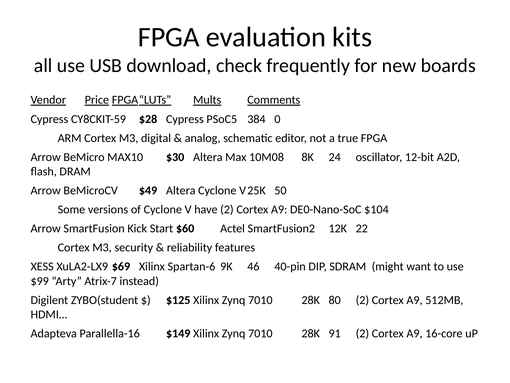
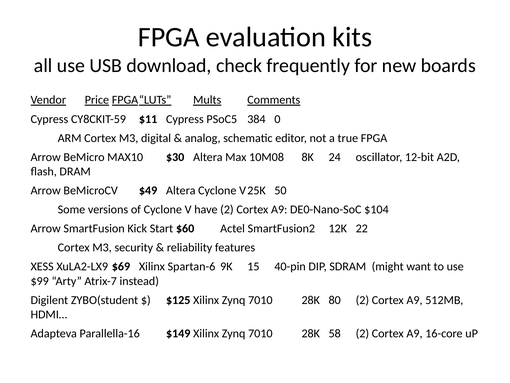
$28: $28 -> $11 (148, 119)
46: 46 -> 15 (253, 266)
91: 91 -> 58 (335, 333)
